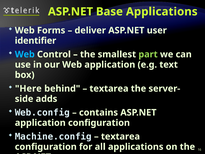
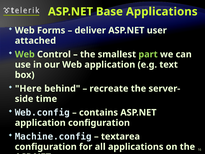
identifier: identifier -> attached (35, 41)
Web colour: light blue -> light green (25, 54)
textarea: textarea -> recreate (109, 88)
adds: adds -> time (46, 99)
